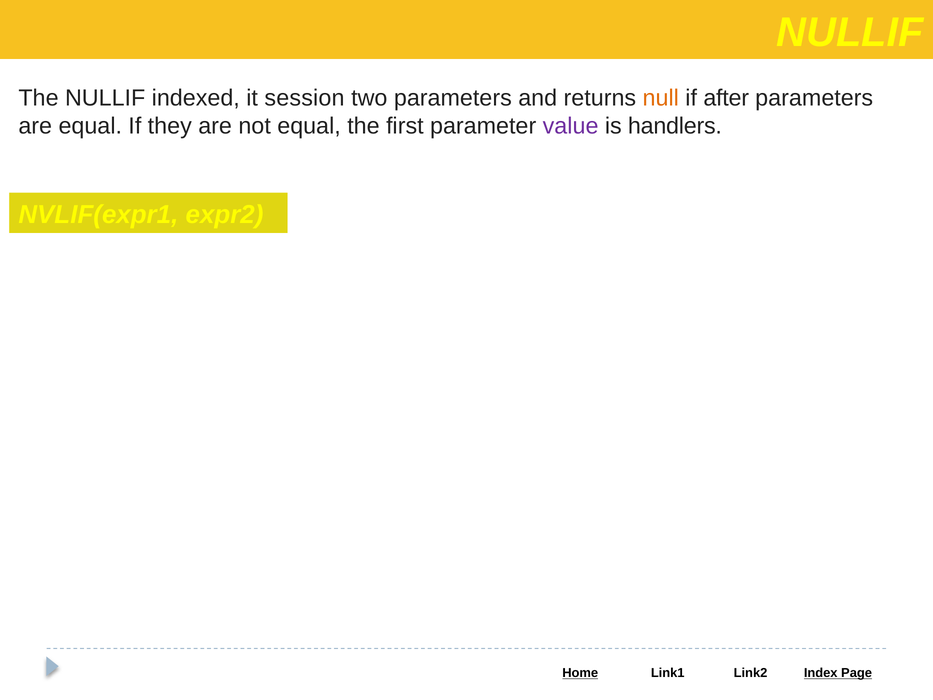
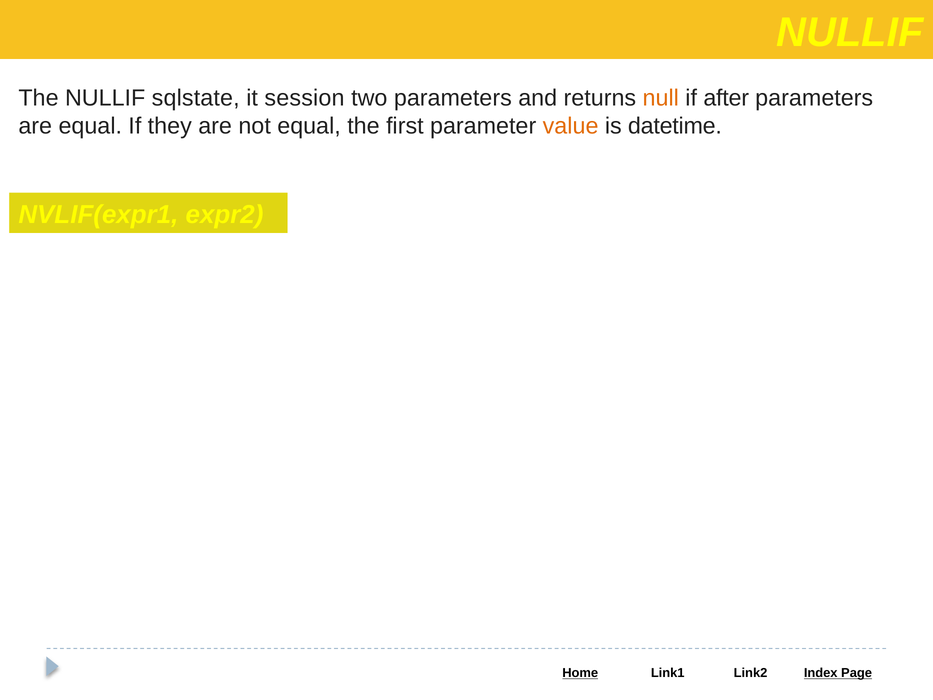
indexed: indexed -> sqlstate (196, 98)
value colour: purple -> orange (571, 126)
handlers: handlers -> datetime (675, 126)
